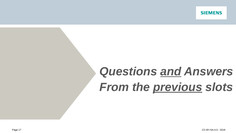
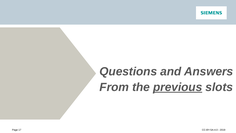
and underline: present -> none (171, 71)
